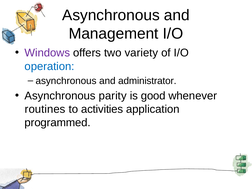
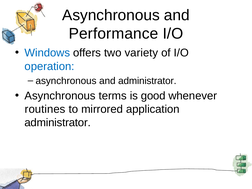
Management: Management -> Performance (113, 34)
Windows colour: purple -> blue (47, 53)
parity: parity -> terms (113, 96)
activities: activities -> mirrored (102, 109)
programmed: programmed -> administrator (58, 123)
